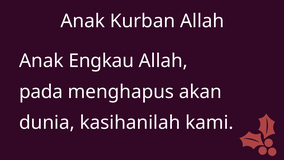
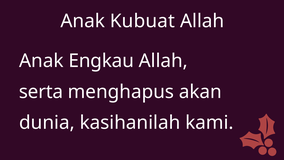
Kurban: Kurban -> Kubuat (142, 21)
pada: pada -> serta (41, 92)
